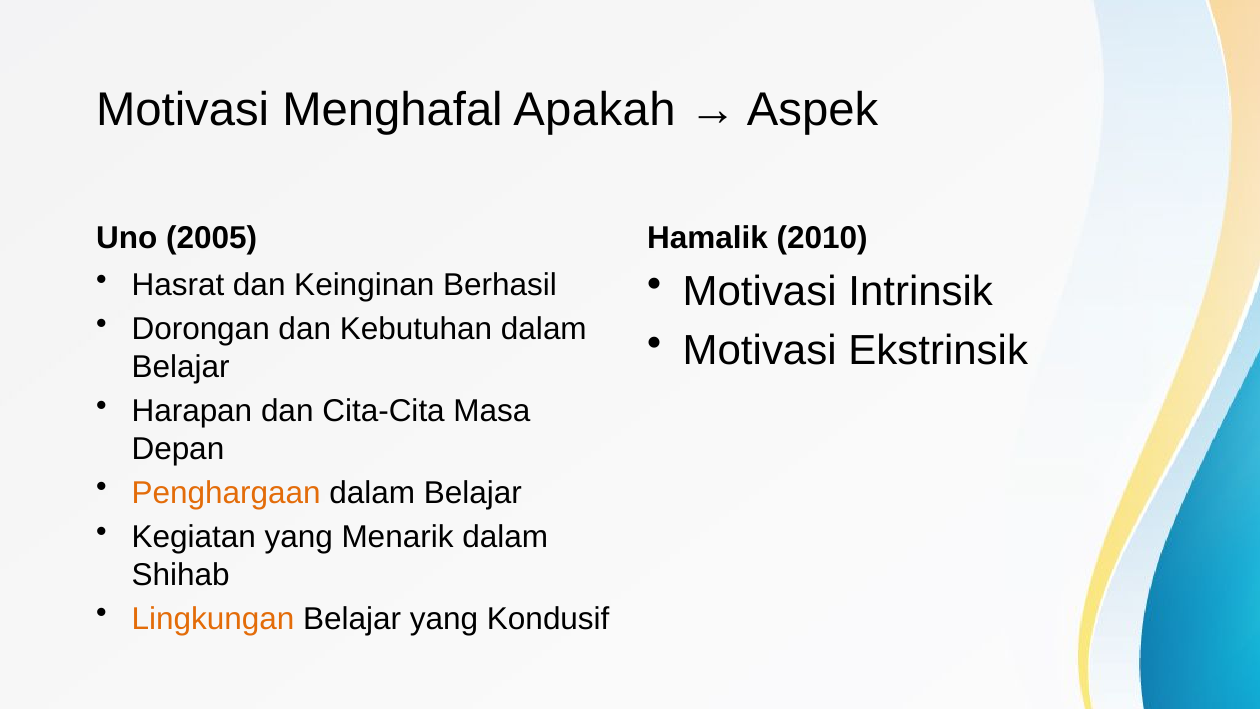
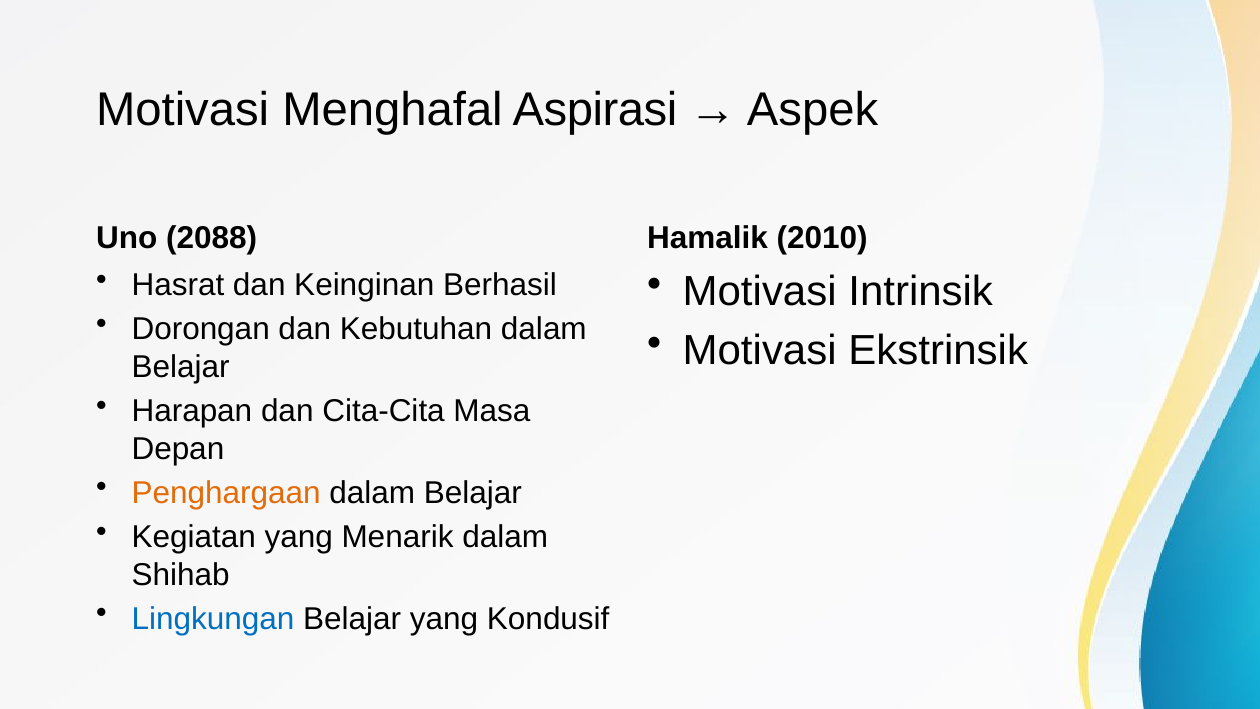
Apakah: Apakah -> Aspirasi (595, 109)
2005: 2005 -> 2088 (212, 238)
Lingkungan colour: orange -> blue (213, 619)
